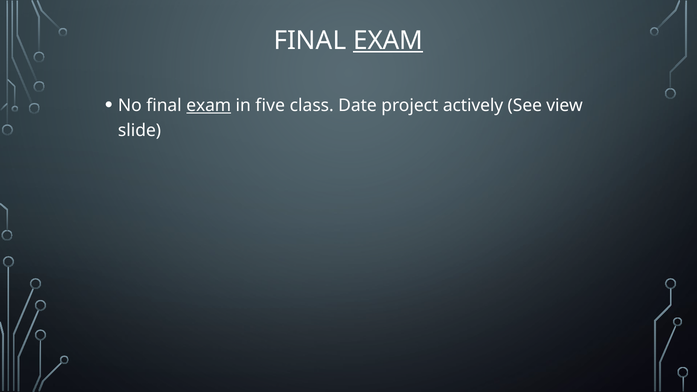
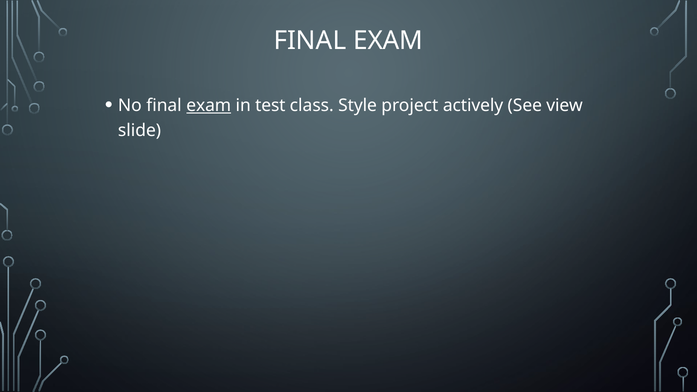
EXAM underline: present -> none (388, 40)
five: five -> test (270, 106)
Date: Date -> Style (358, 106)
